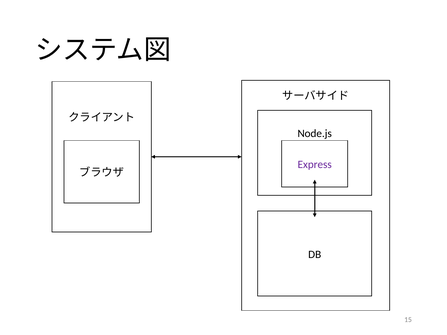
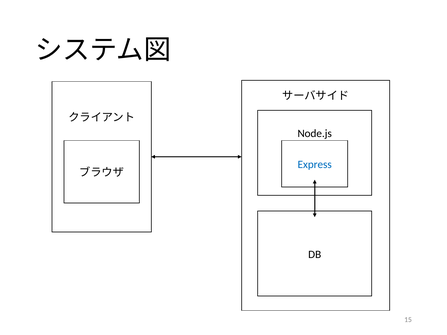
Express colour: purple -> blue (315, 165)
